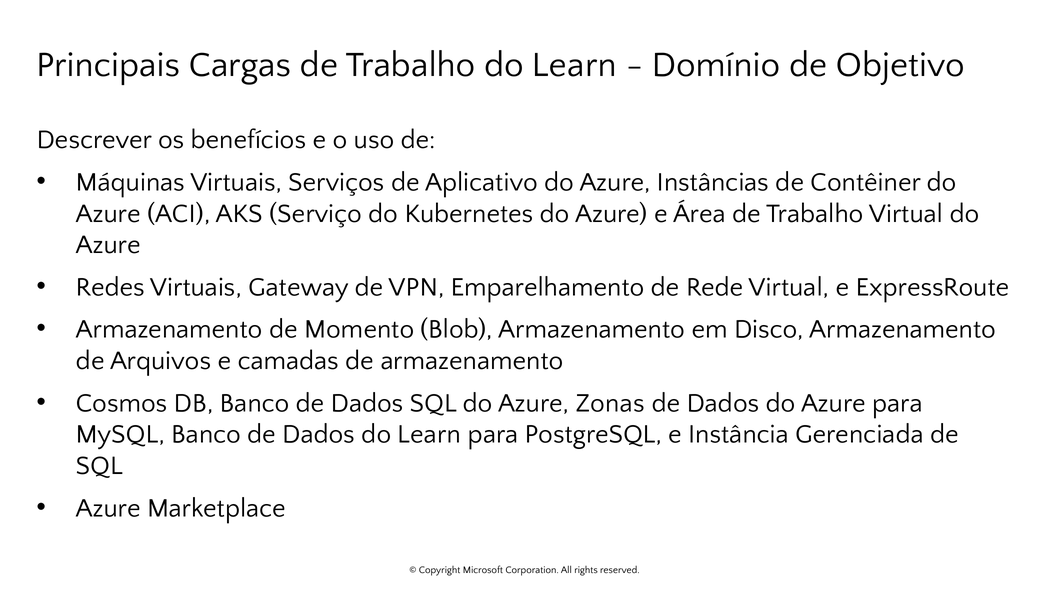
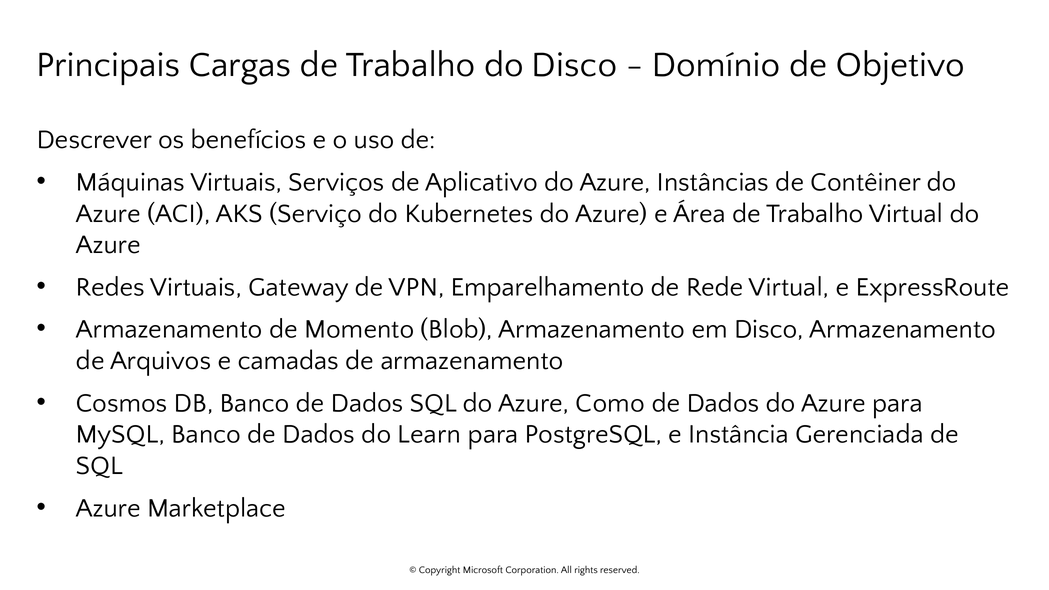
Trabalho do Learn: Learn -> Disco (574, 64)
Zonas: Zonas -> Como (610, 403)
